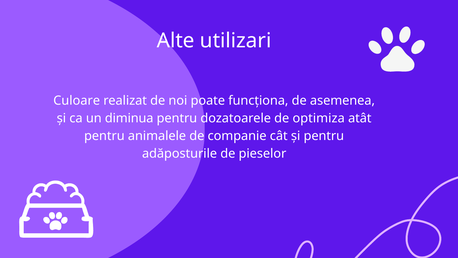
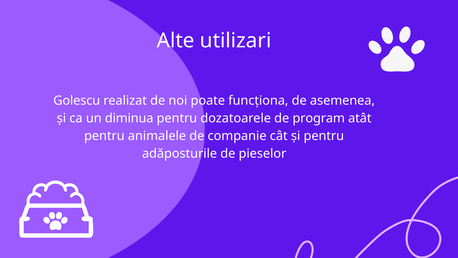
Culoare: Culoare -> Golescu (77, 101)
optimiza: optimiza -> program (319, 118)
